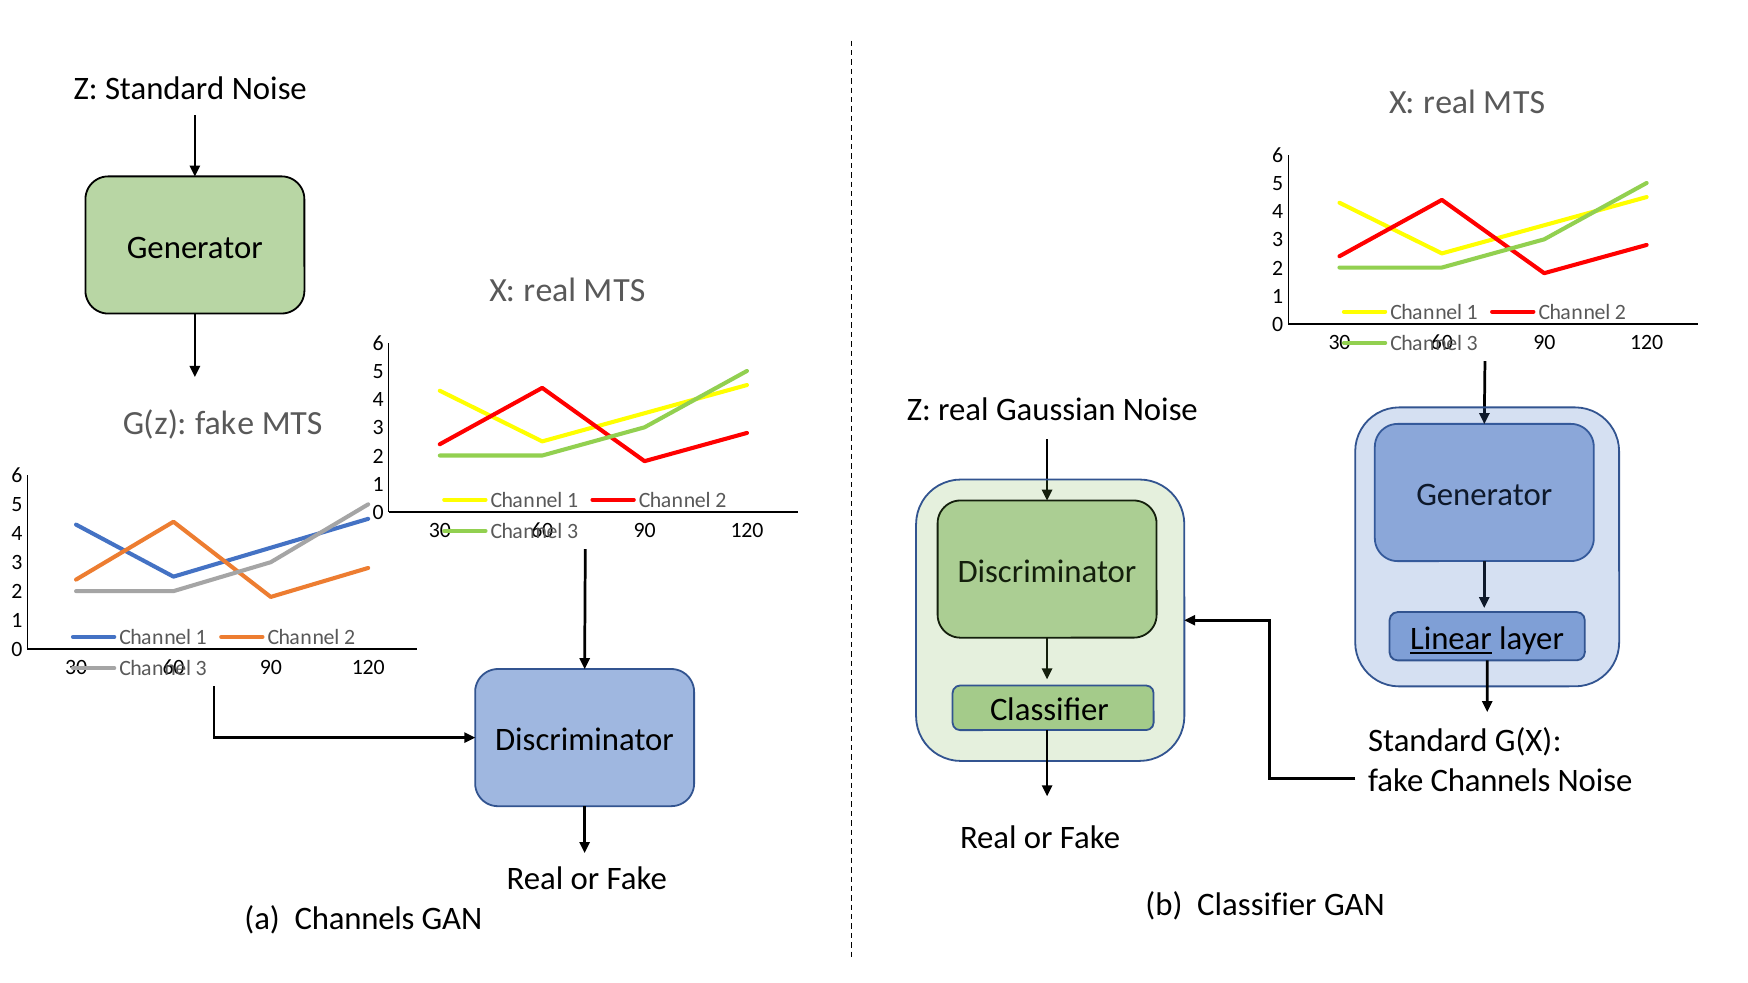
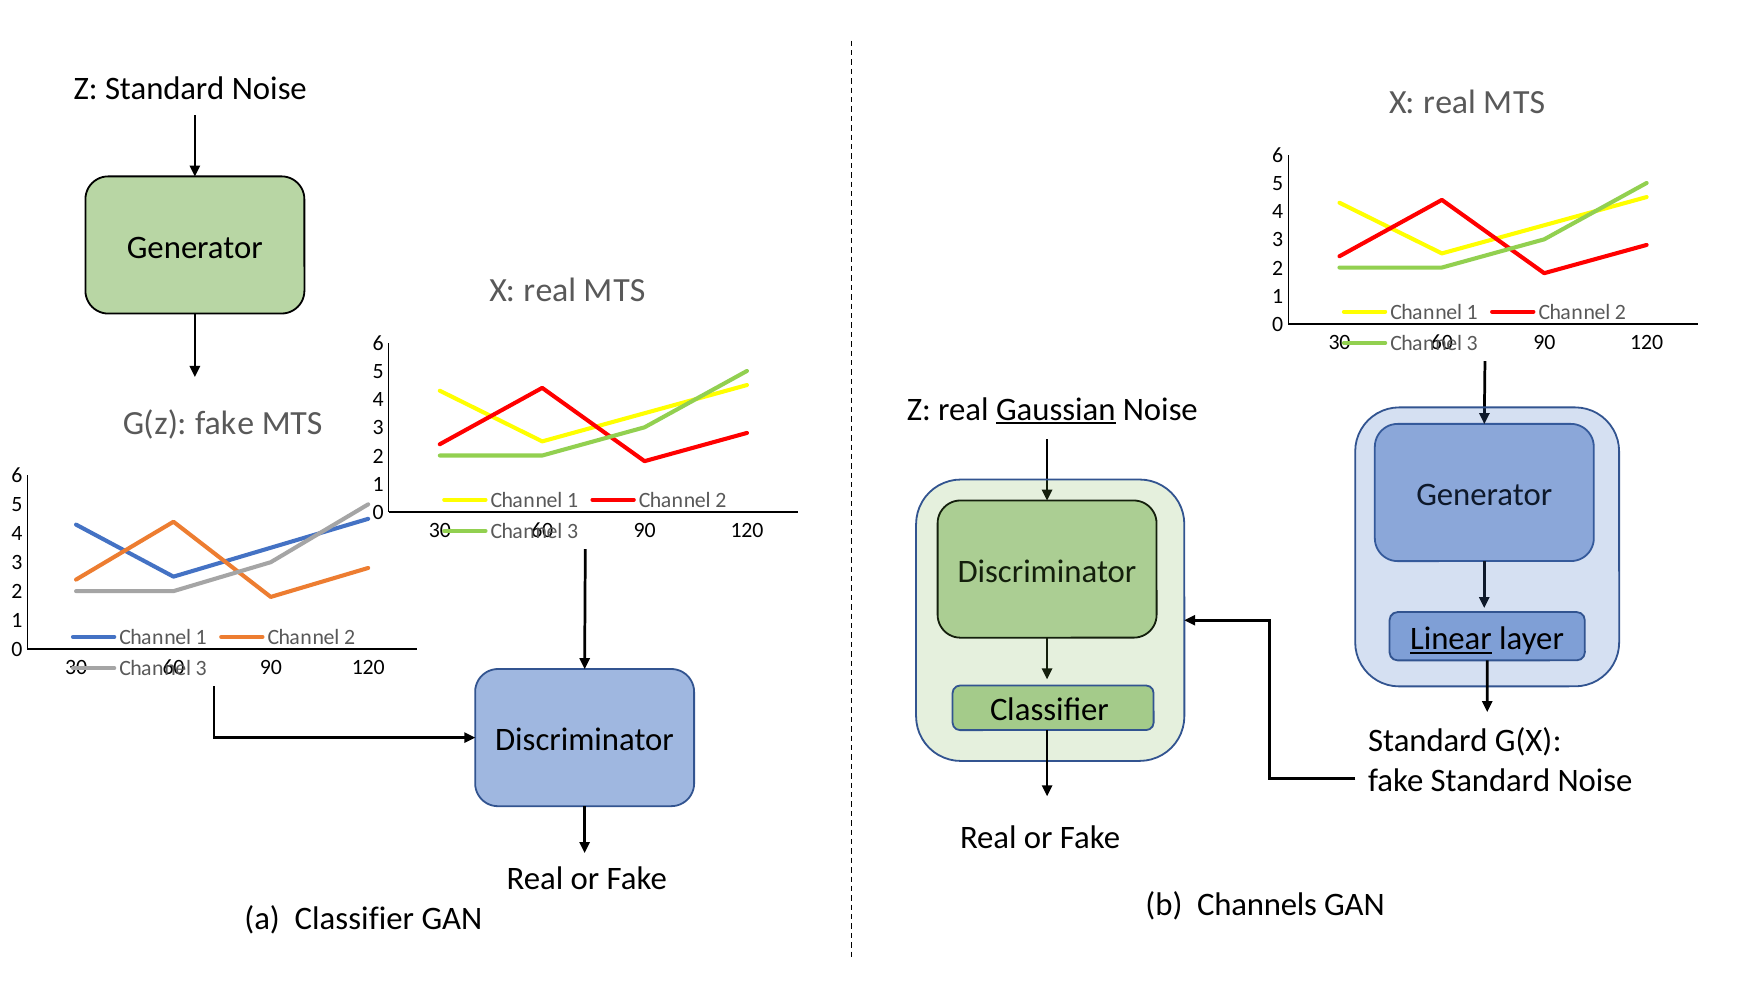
Gaussian underline: none -> present (1056, 409)
fake Channels: Channels -> Standard (1490, 781)
a Channels: Channels -> Classifier (354, 919)
b Classifier: Classifier -> Channels (1257, 905)
